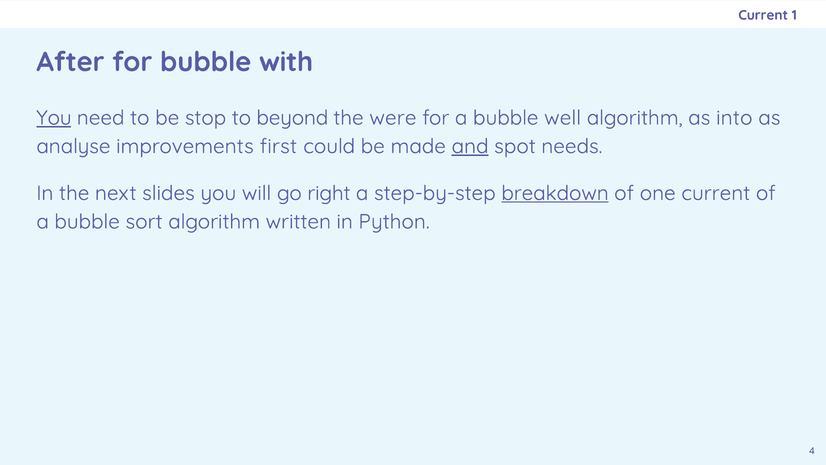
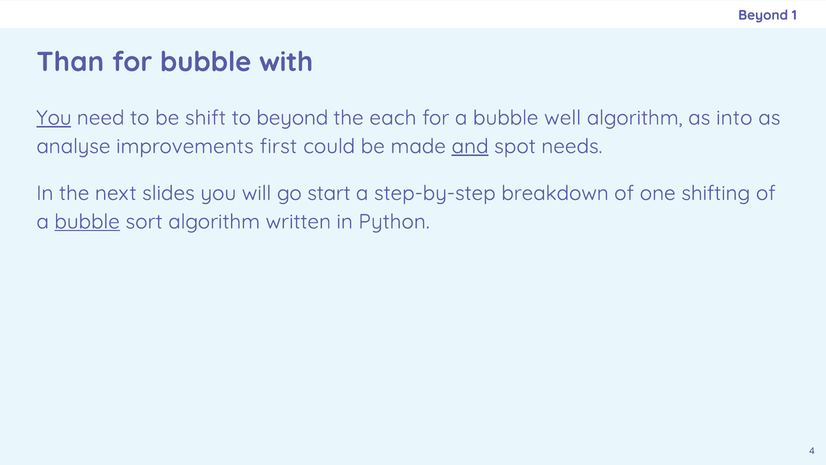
Current: Current -> Beyond (763, 15)
After: After -> Than (70, 62)
stop: stop -> shift (205, 118)
were: were -> each (393, 118)
right: right -> start (329, 193)
breakdown underline: present -> none (555, 193)
one current: current -> shifting (716, 193)
bubble underline: none -> present (87, 222)
